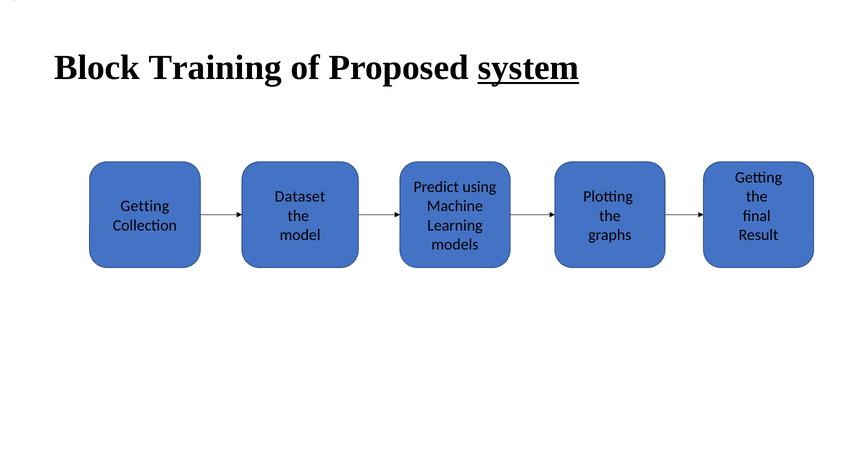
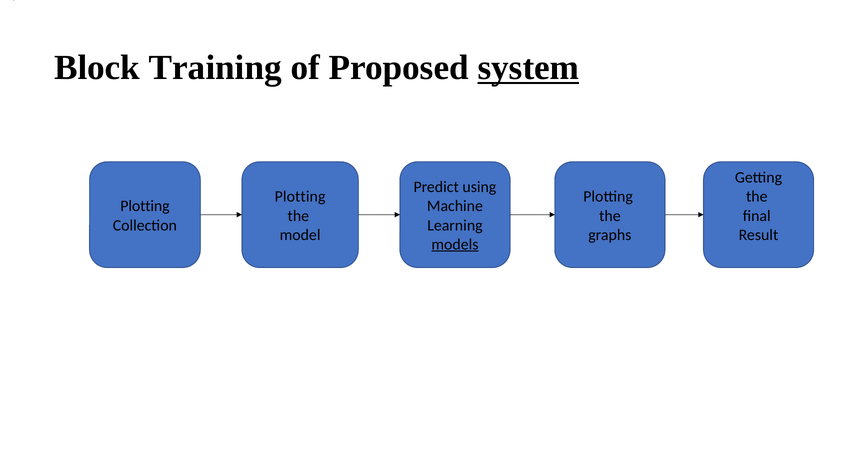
Dataset: Dataset -> Plotting (300, 197)
Getting: Getting -> Plotting (145, 206)
models underline: none -> present (455, 244)
